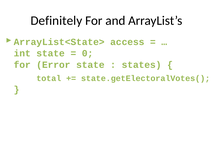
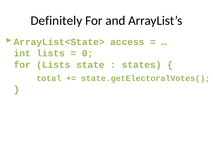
int state: state -> lists (51, 53)
for Error: Error -> Lists (53, 65)
